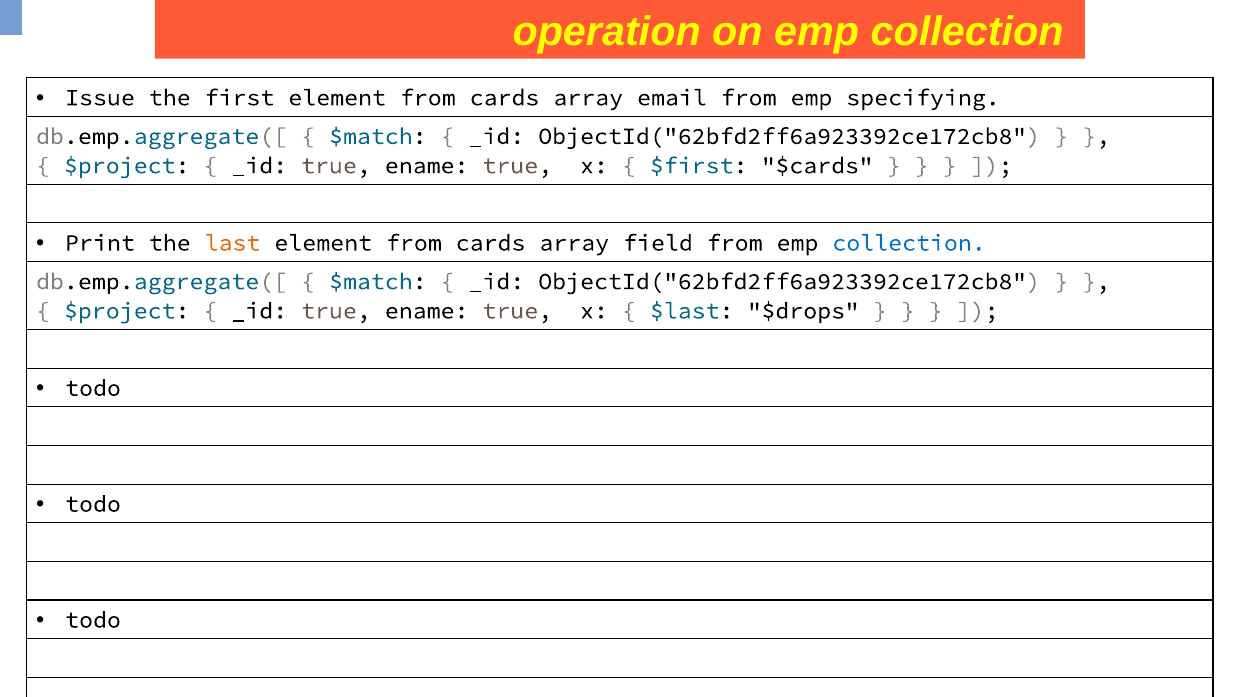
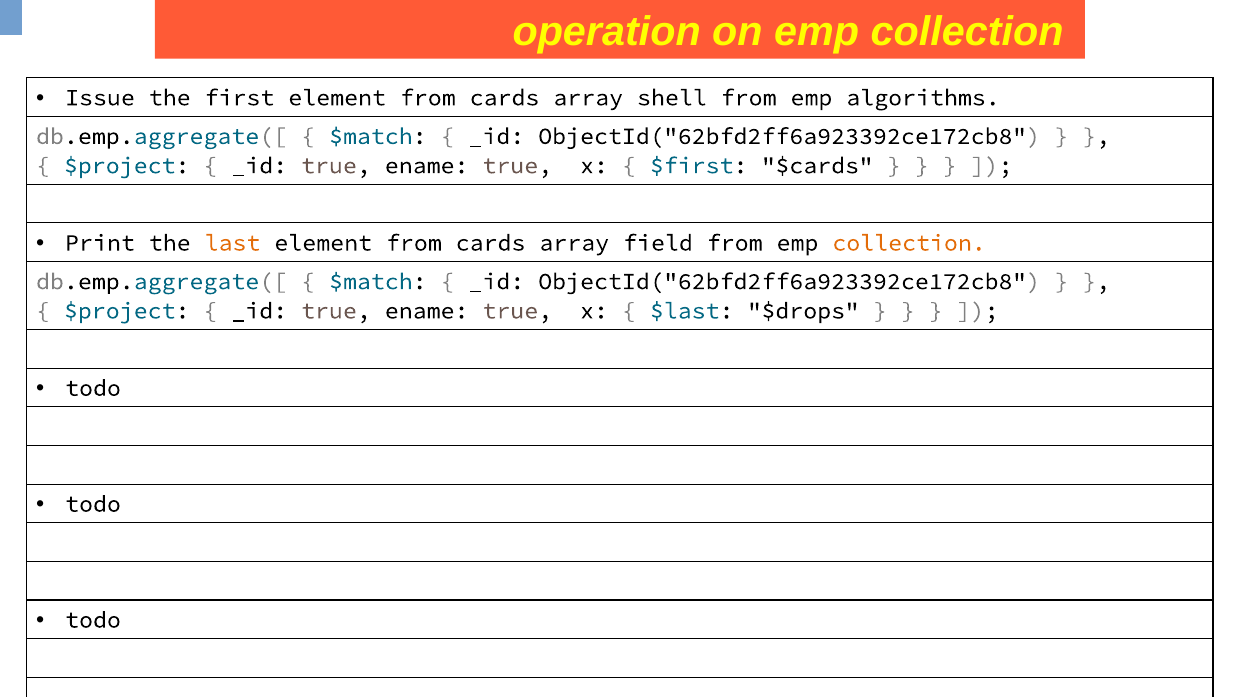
email: email -> shell (672, 98)
specifying: specifying -> algorithms (923, 98)
collection colour: blue -> orange (909, 243)
